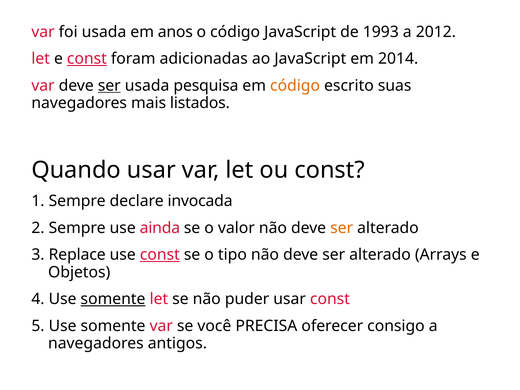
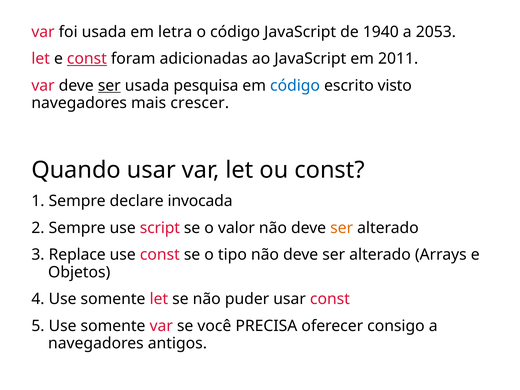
anos: anos -> letra (175, 32)
1993: 1993 -> 1940 (381, 32)
2012: 2012 -> 2053 (436, 32)
2014: 2014 -> 2011 (398, 59)
código colour: orange -> blue (295, 86)
suas: suas -> visto (395, 86)
listados: listados -> crescer (200, 103)
ainda: ainda -> script (160, 228)
const underline: present -> none (160, 255)
somente underline: present -> none (113, 299)
